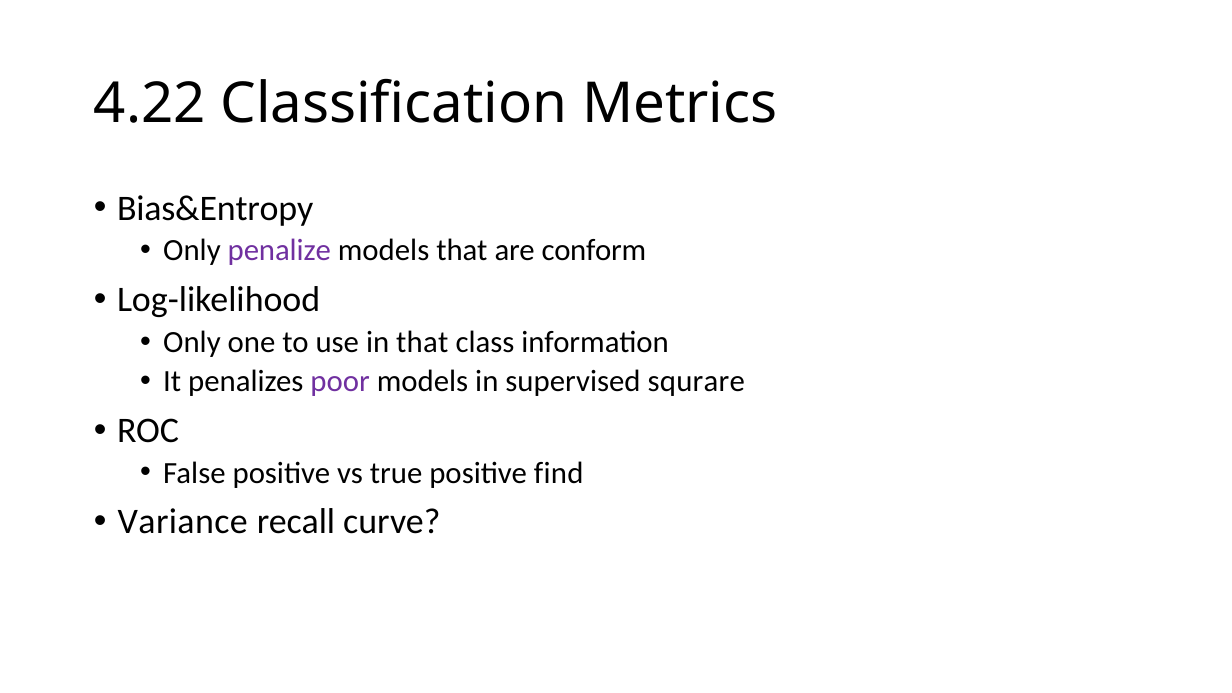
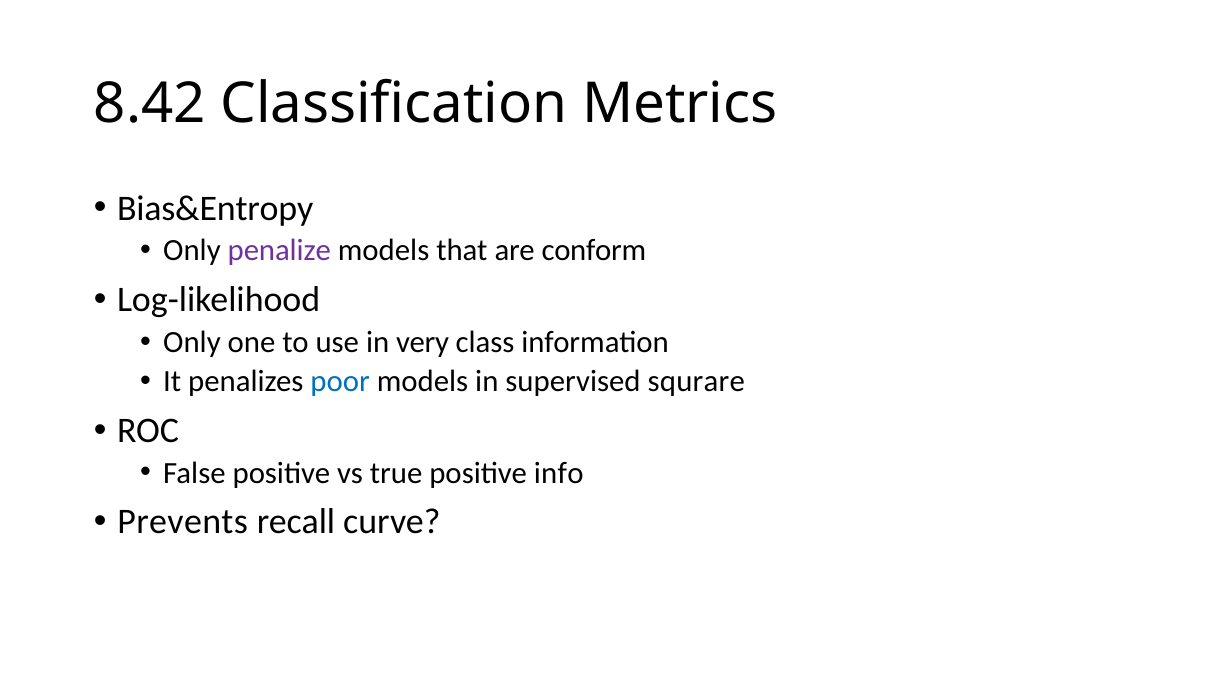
4.22: 4.22 -> 8.42 (150, 103)
in that: that -> very (423, 342)
poor colour: purple -> blue (340, 382)
find: find -> info (559, 473)
Variance: Variance -> Prevents (183, 522)
